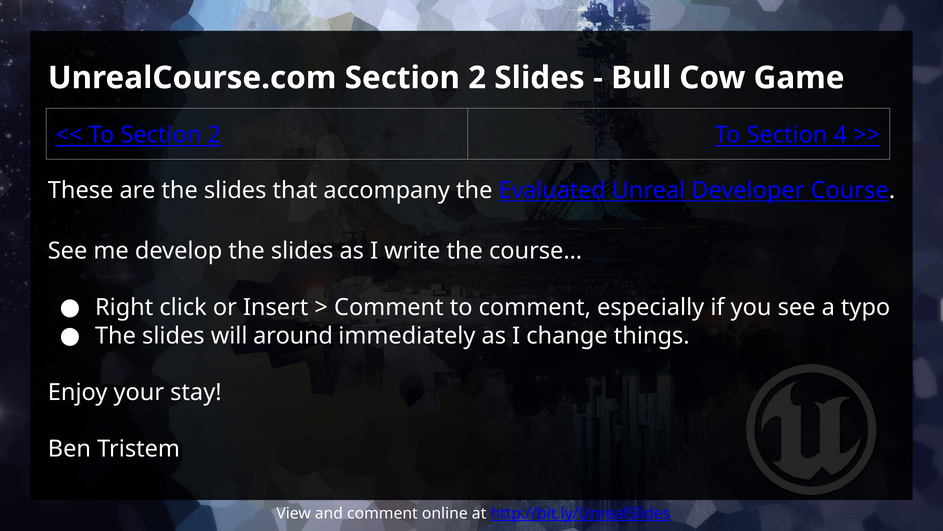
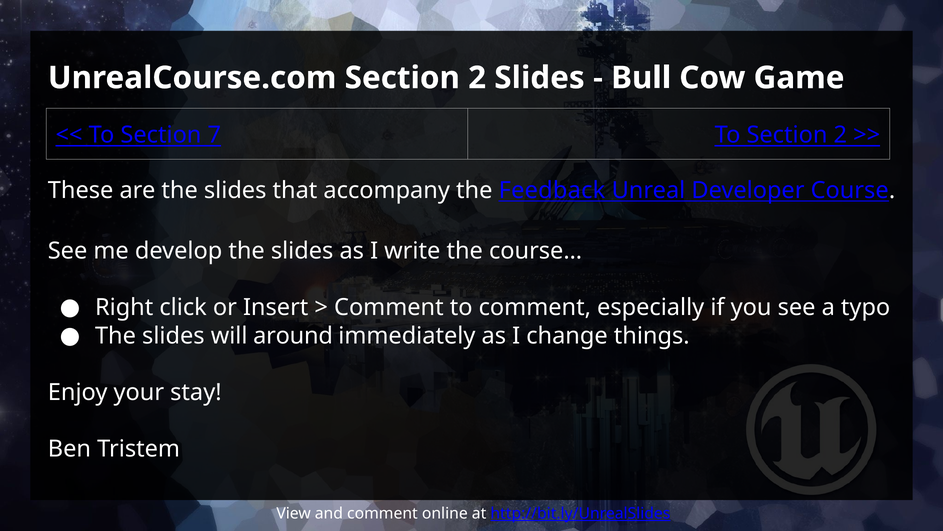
To Section 2: 2 -> 7 (214, 135)
To Section 4: 4 -> 2 (840, 135)
Evaluated: Evaluated -> Feedback (552, 190)
